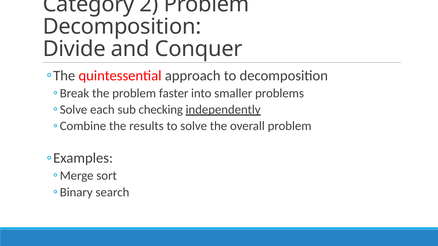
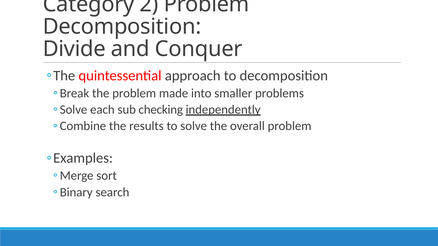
faster: faster -> made (174, 93)
